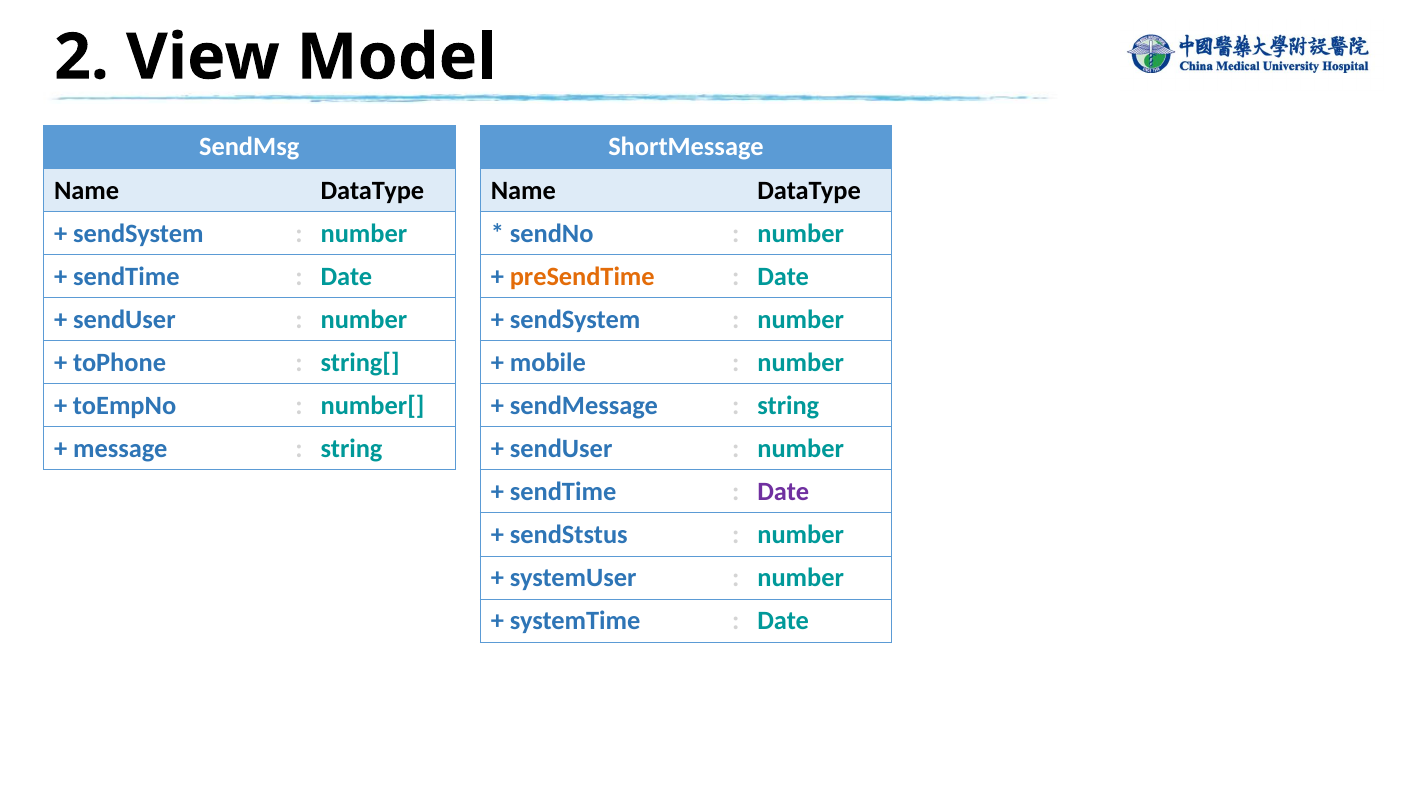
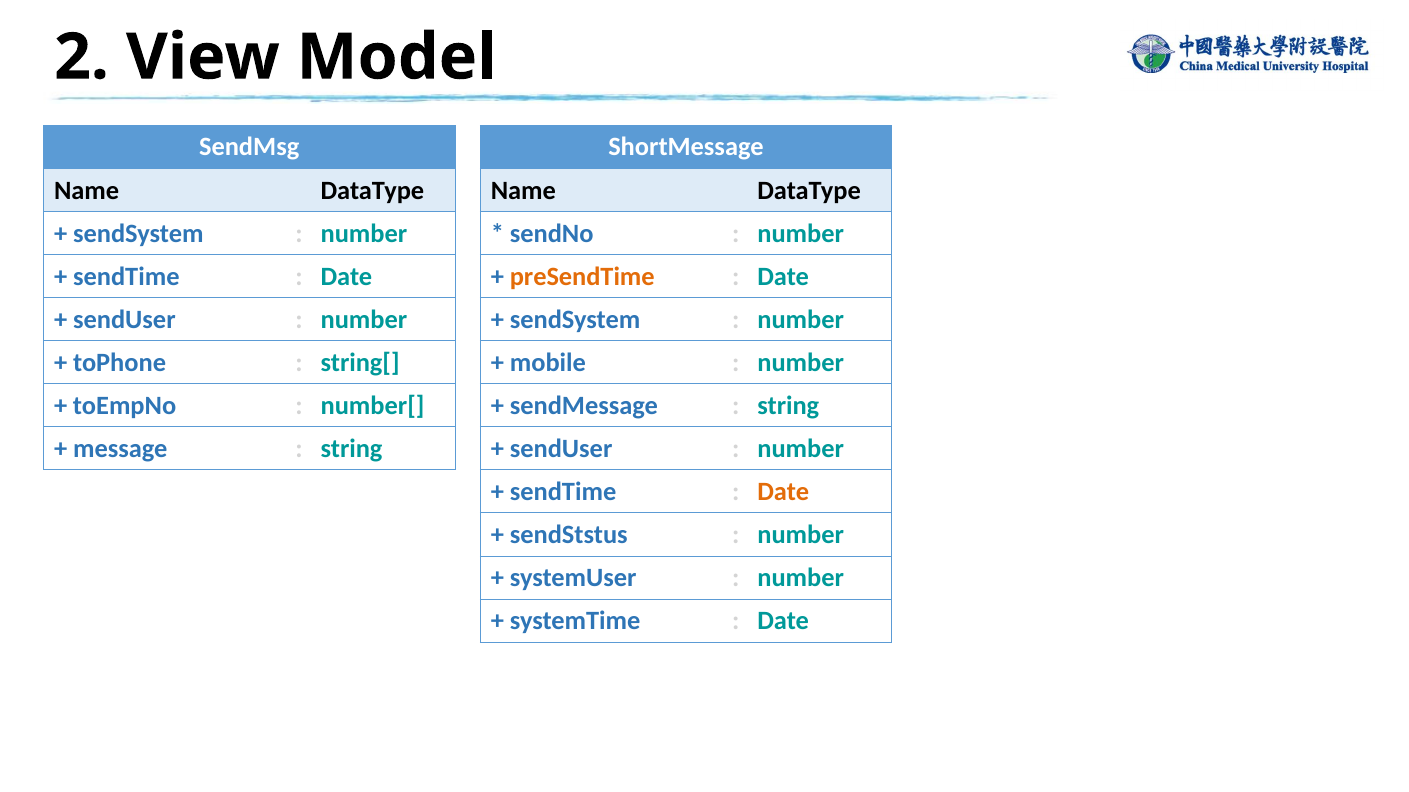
Date colour: purple -> orange (783, 492)
